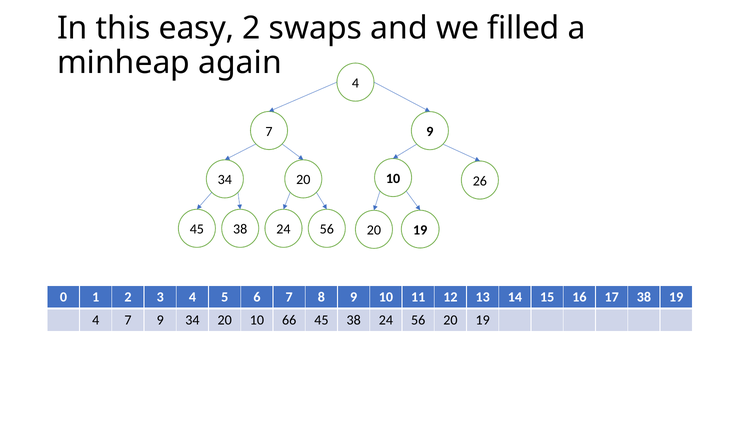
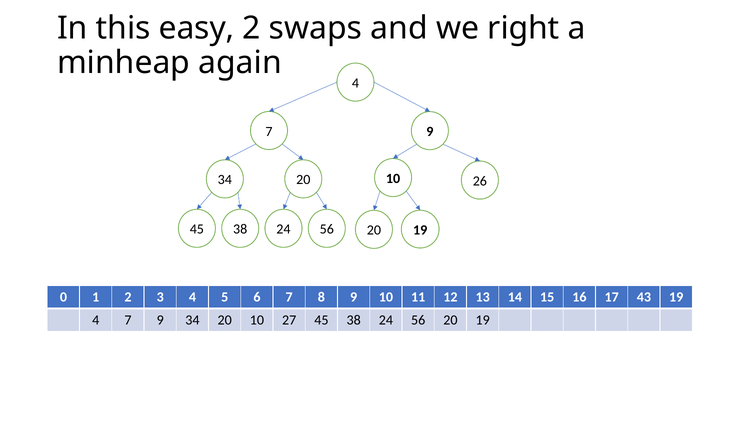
filled: filled -> right (523, 28)
17 38: 38 -> 43 (644, 297)
66: 66 -> 27 (289, 320)
